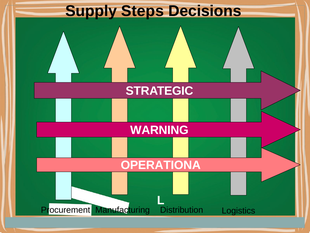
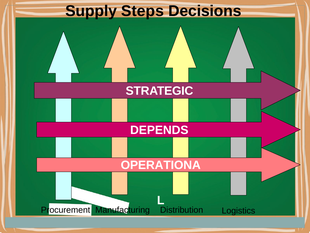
WARNING: WARNING -> DEPENDS (159, 130)
